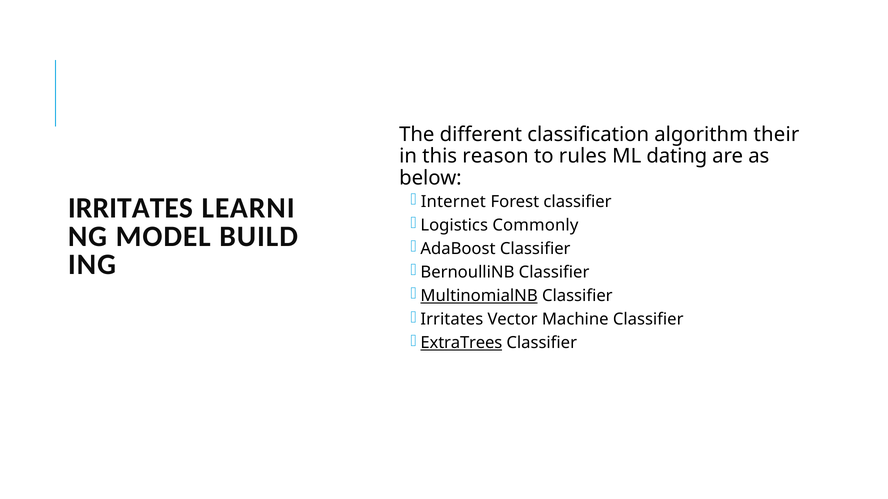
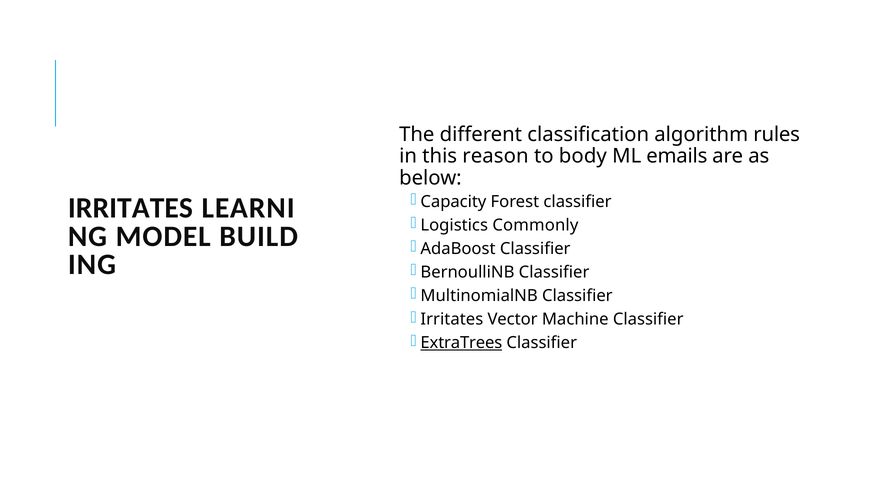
their: their -> rules (777, 134)
rules: rules -> body (583, 156)
dating: dating -> emails (677, 156)
Internet: Internet -> Capacity (453, 202)
MultinomialNB underline: present -> none (479, 296)
